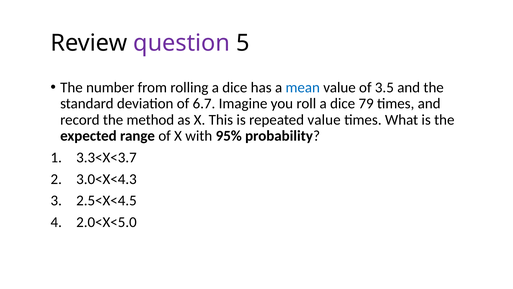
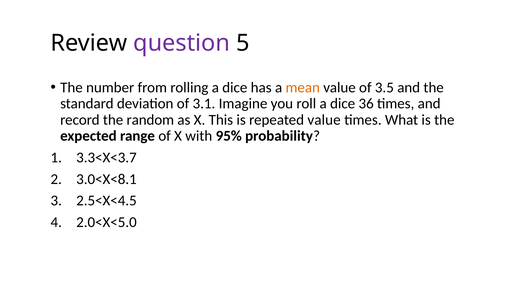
mean colour: blue -> orange (303, 87)
6.7: 6.7 -> 3.1 (204, 104)
79: 79 -> 36 (366, 104)
method: method -> random (150, 120)
3.0<X<4.3: 3.0<X<4.3 -> 3.0<X<8.1 (106, 179)
